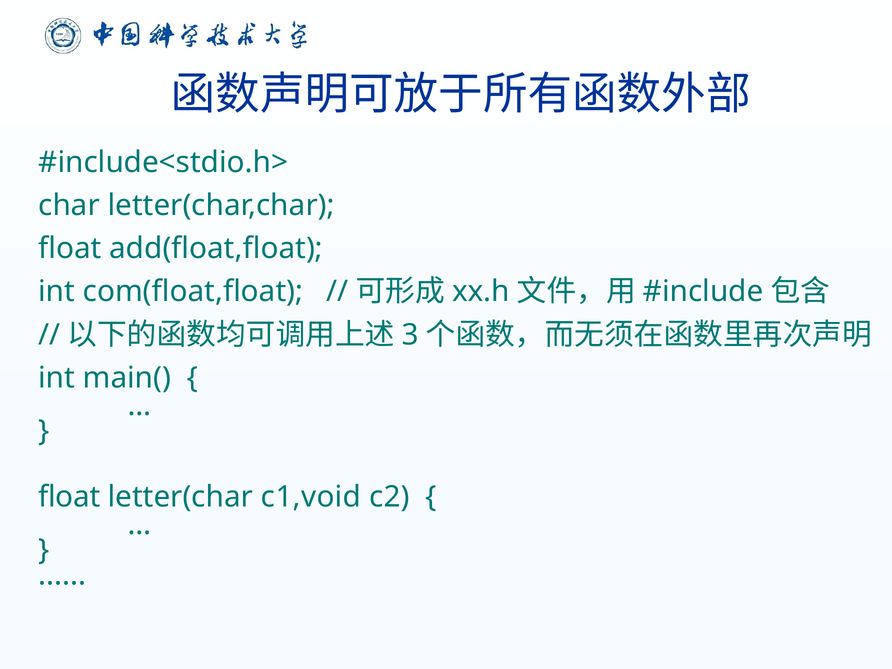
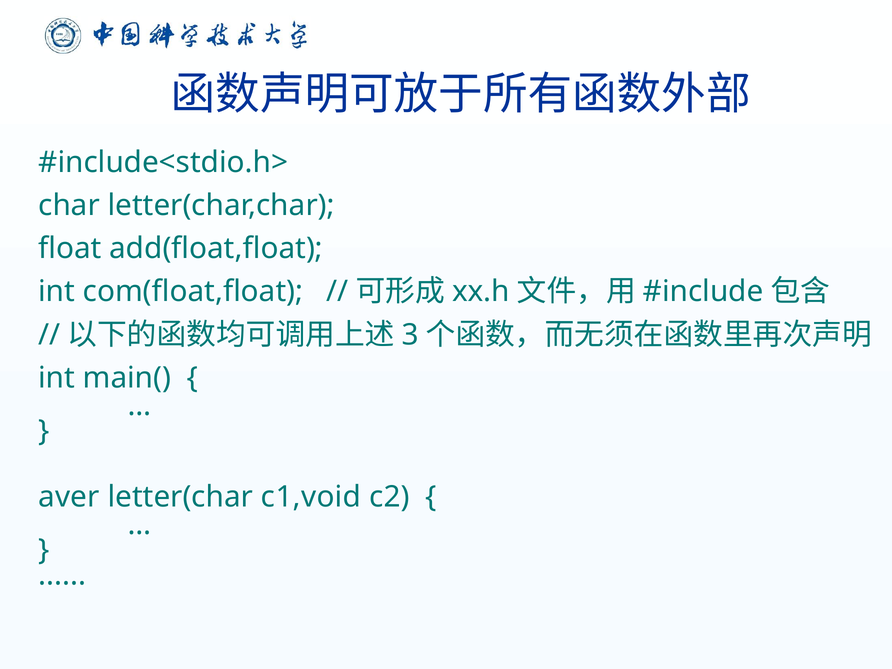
float: float -> aver (69, 497)
